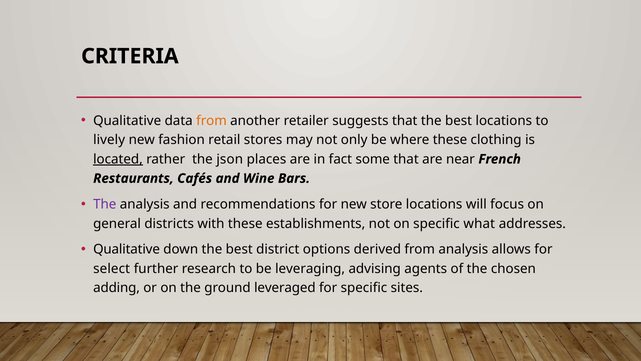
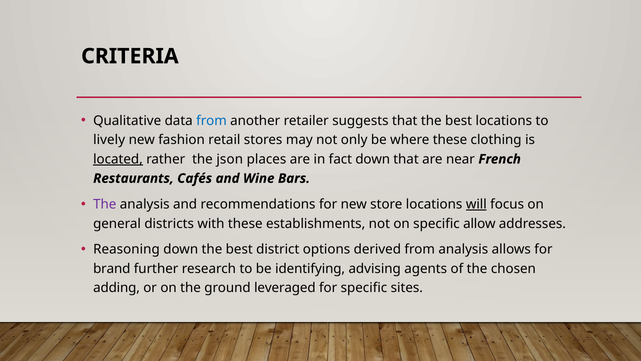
from colour: orange -> blue (211, 121)
fact some: some -> down (373, 159)
will underline: none -> present (476, 204)
what: what -> allow (479, 223)
Qualitative: Qualitative -> Reasoning (126, 249)
select: select -> brand (112, 268)
leveraging: leveraging -> identifying (310, 268)
